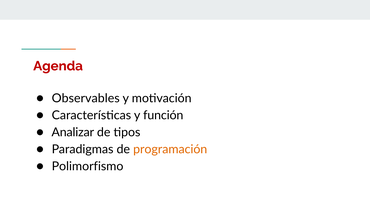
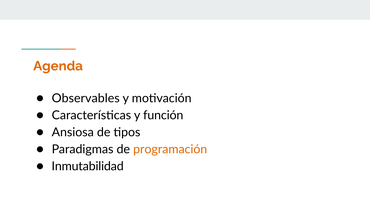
Agenda colour: red -> orange (58, 66)
Analizar: Analizar -> Ansiosa (73, 132)
Polimorfismo: Polimorfismo -> Inmutabilidad (88, 166)
